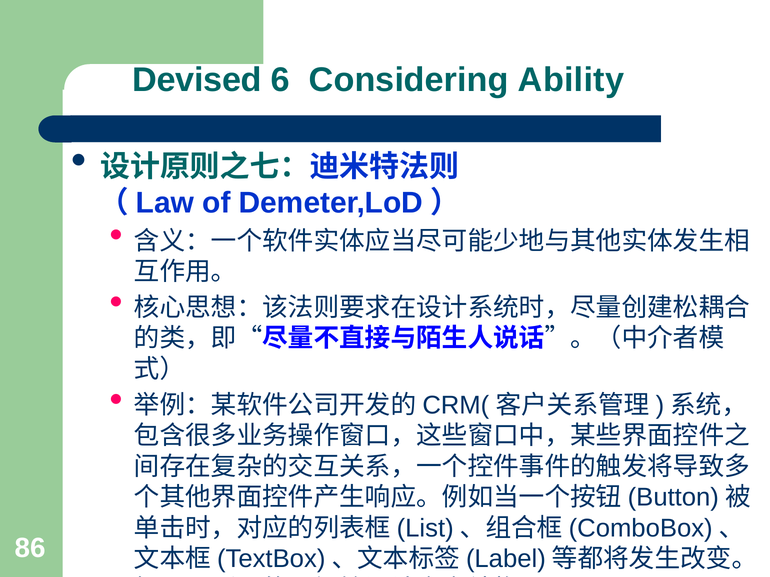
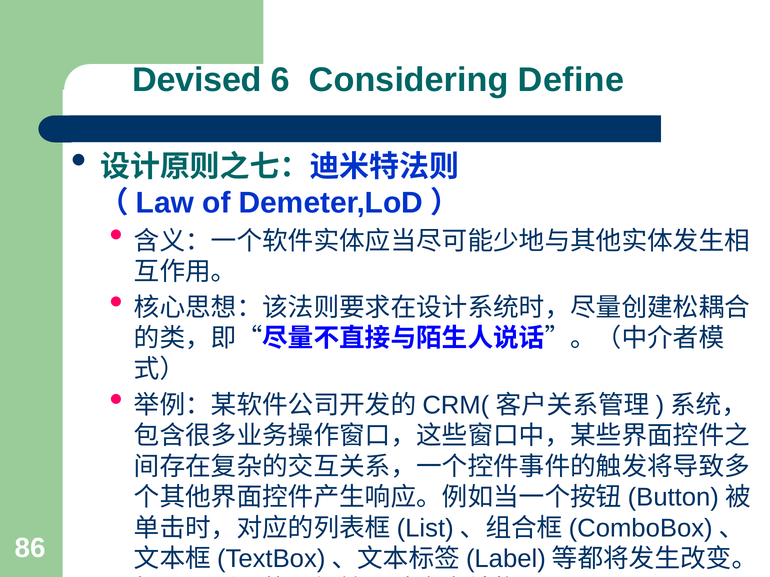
Ability: Ability -> Define (571, 80)
